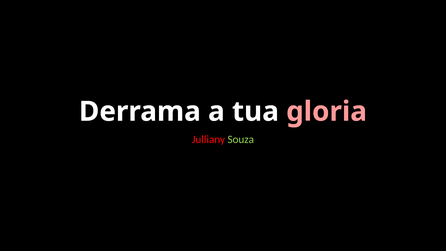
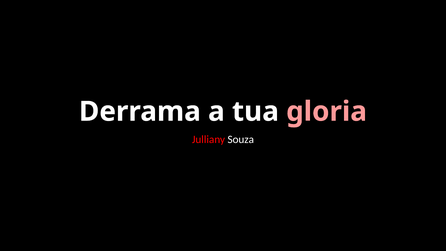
Souza colour: light green -> white (241, 139)
